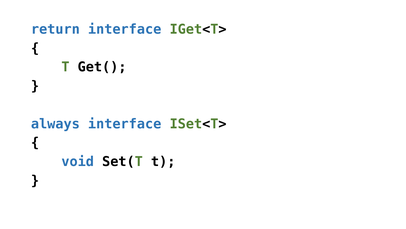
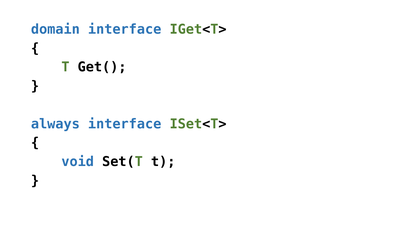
return: return -> domain (55, 29)
